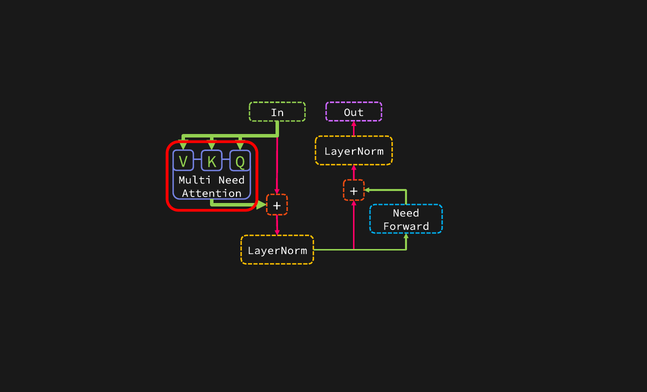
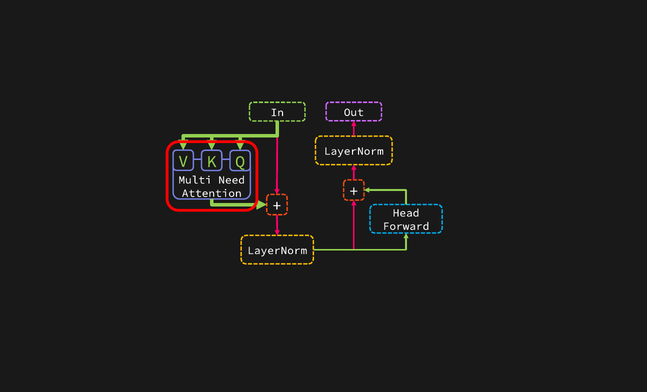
Need: Need -> Head (406, 213)
